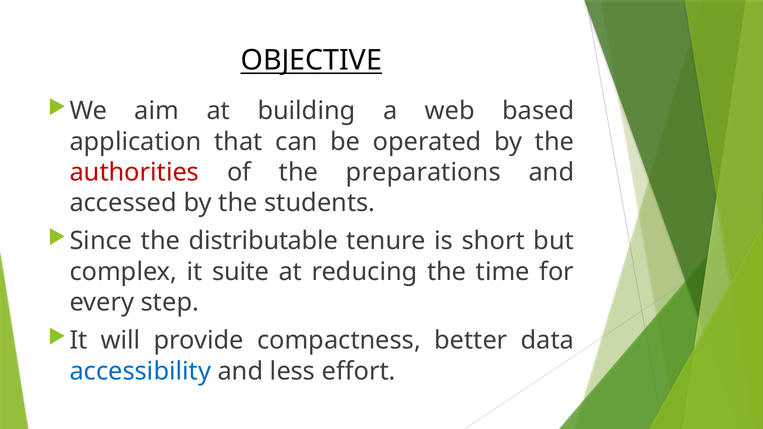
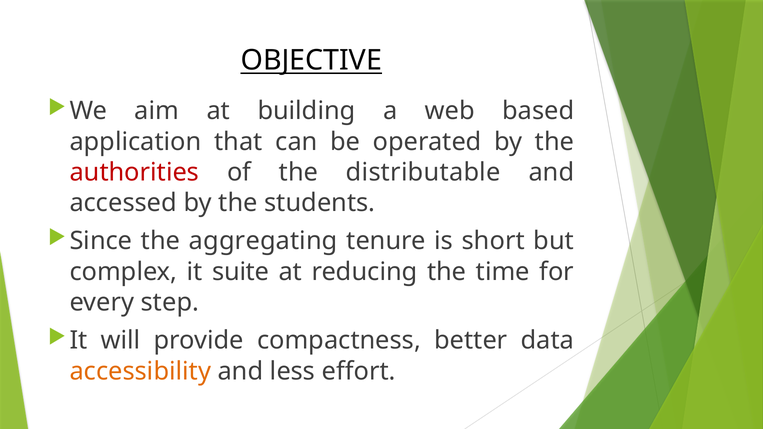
preparations: preparations -> distributable (423, 172)
distributable: distributable -> aggregating (263, 241)
accessibility colour: blue -> orange (140, 371)
